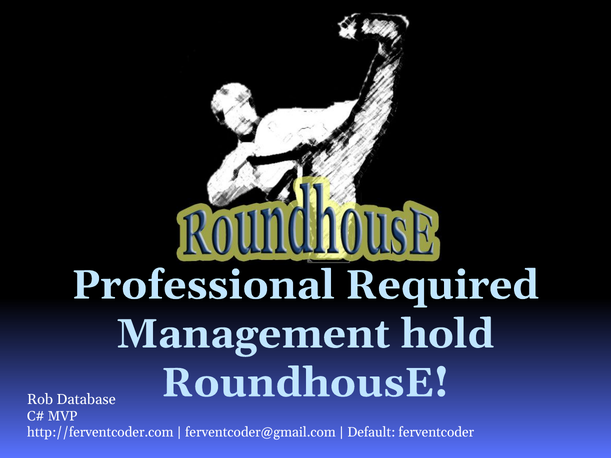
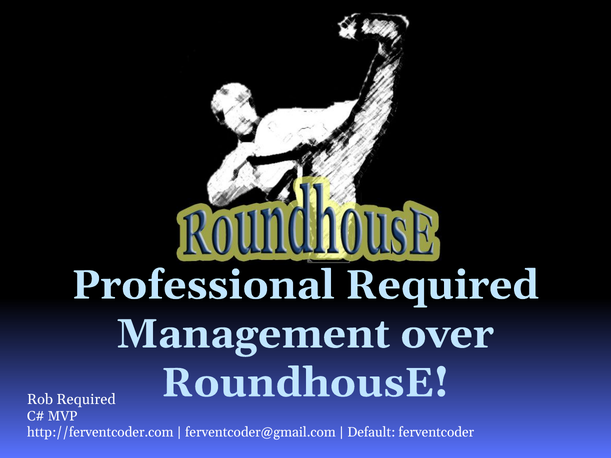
hold: hold -> over (447, 334)
Rob Database: Database -> Required (86, 400)
